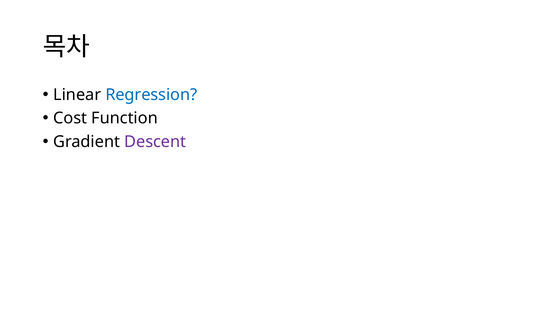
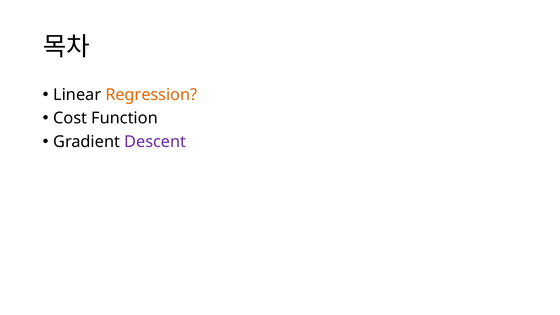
Regression colour: blue -> orange (151, 95)
